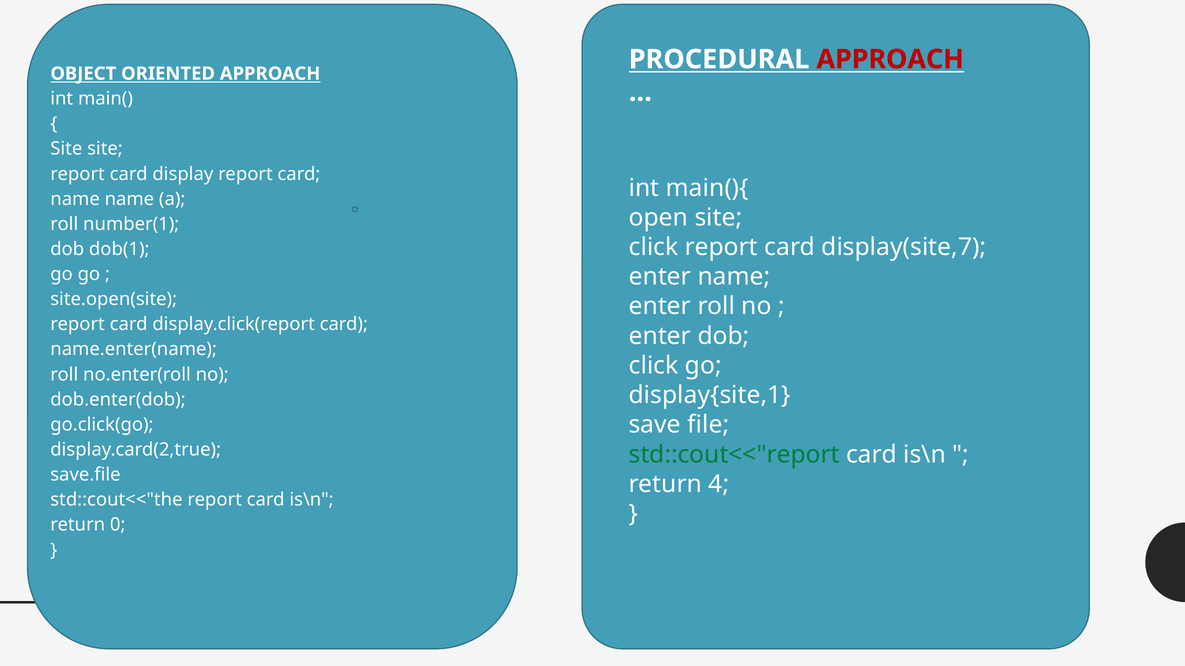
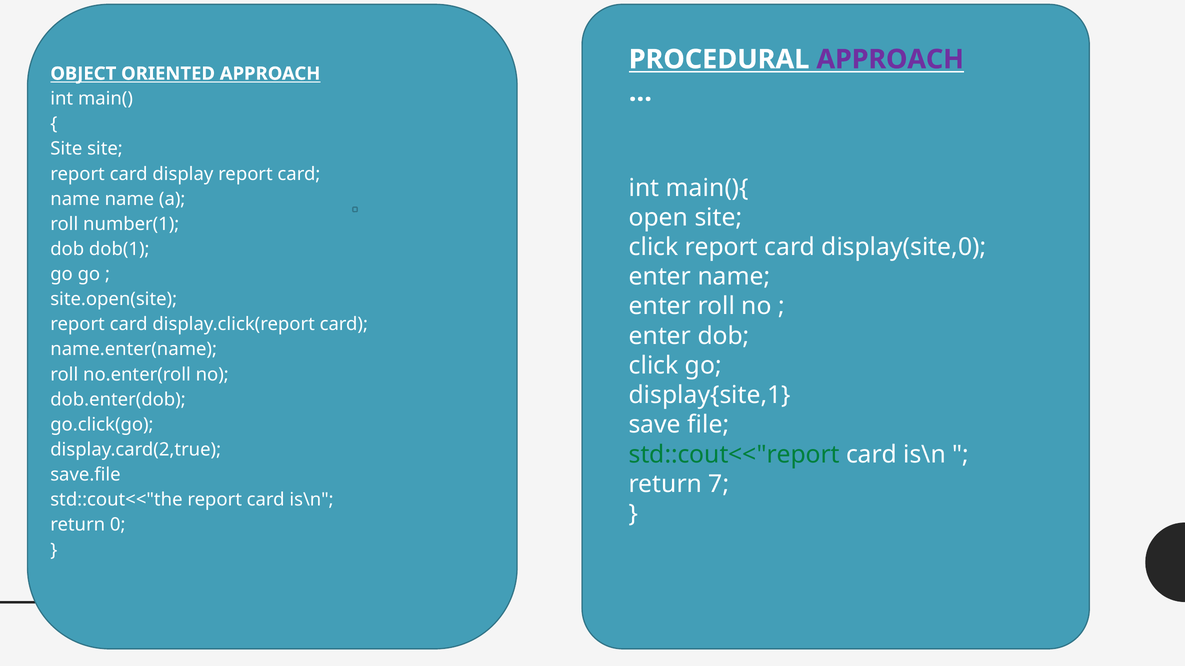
APPROACH colour: red -> purple (890, 59)
display(site,7: display(site,7 -> display(site,0 (904, 247)
4: 4 -> 7 (719, 484)
